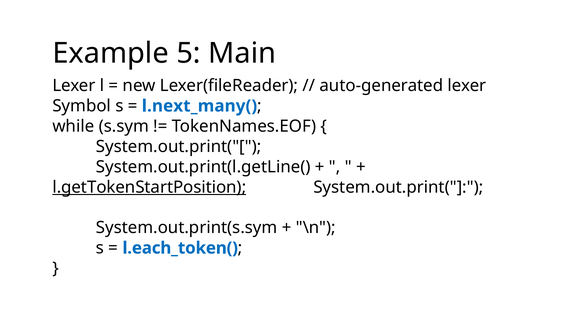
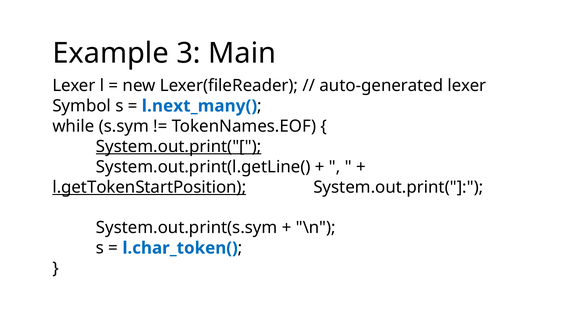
5: 5 -> 3 (189, 53)
System.out.print("[ underline: none -> present (179, 147)
l.each_token(: l.each_token( -> l.char_token( (180, 248)
